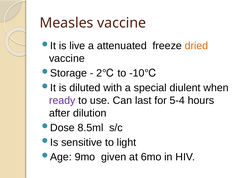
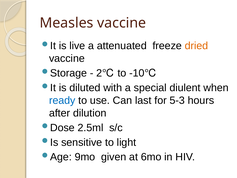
ready colour: purple -> blue (62, 100)
5-4: 5-4 -> 5-3 (177, 100)
8.5ml: 8.5ml -> 2.5ml (90, 128)
